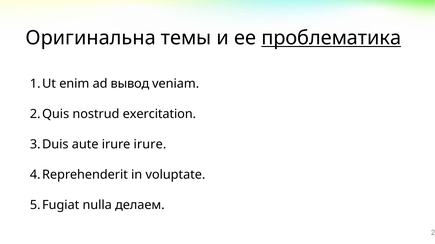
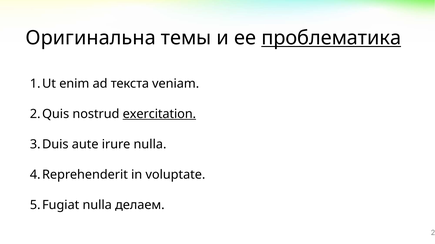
вывод: вывод -> текста (130, 84)
exercitation underline: none -> present (159, 114)
irure irure: irure -> nulla (150, 145)
